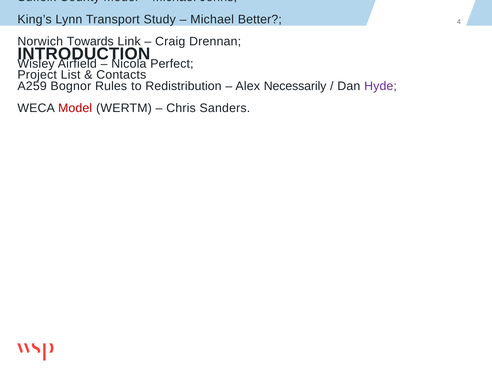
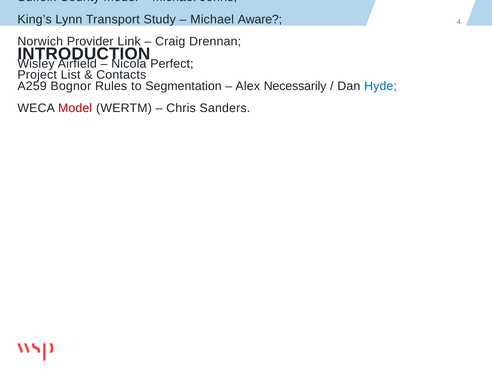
Better: Better -> Aware (260, 19)
Towards: Towards -> Provider (90, 42)
Redistribution: Redistribution -> Segmentation (184, 86)
Hyde colour: purple -> blue (381, 86)
